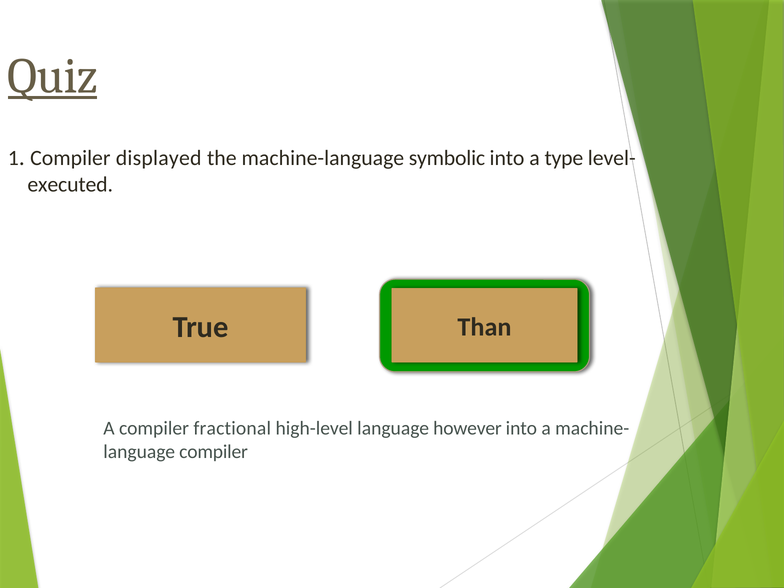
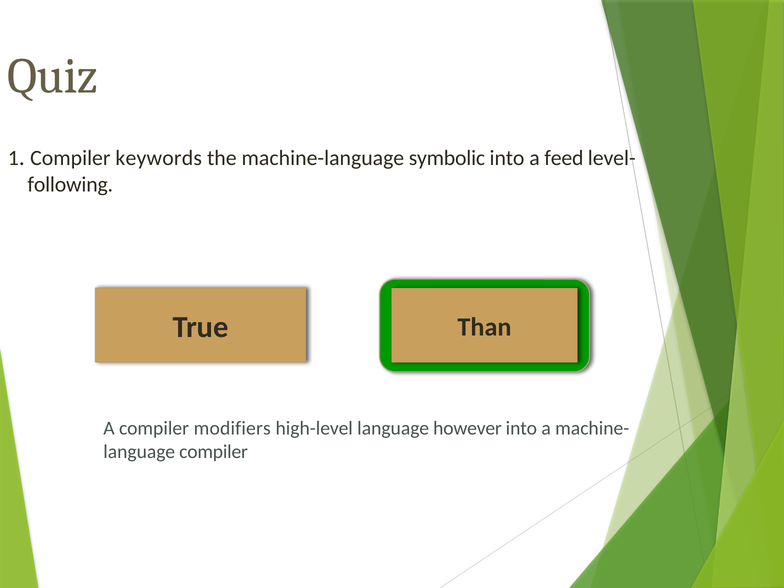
Quiz underline: present -> none (53, 76)
displayed: displayed -> keywords (159, 158)
type: type -> feed (564, 158)
executed: executed -> following (70, 184)
fractional: fractional -> modifiers (232, 428)
